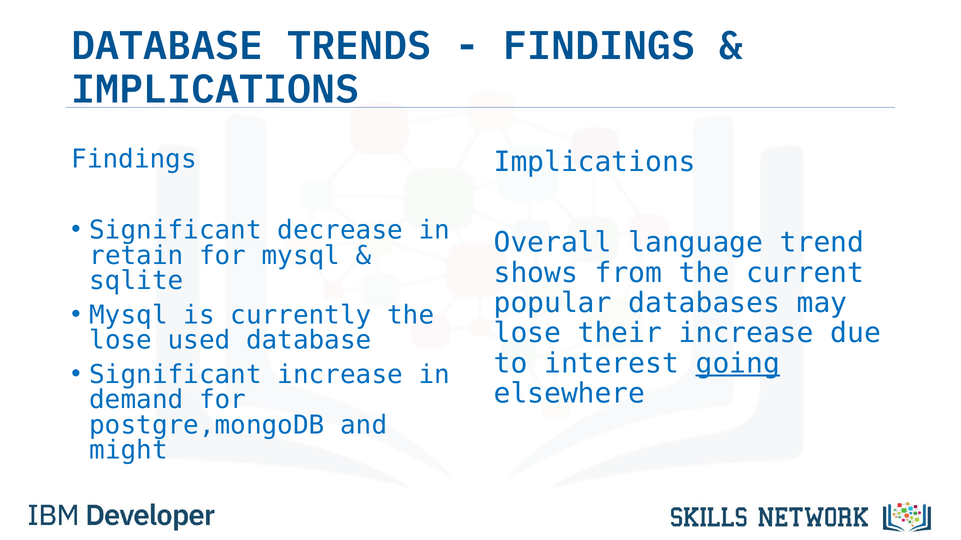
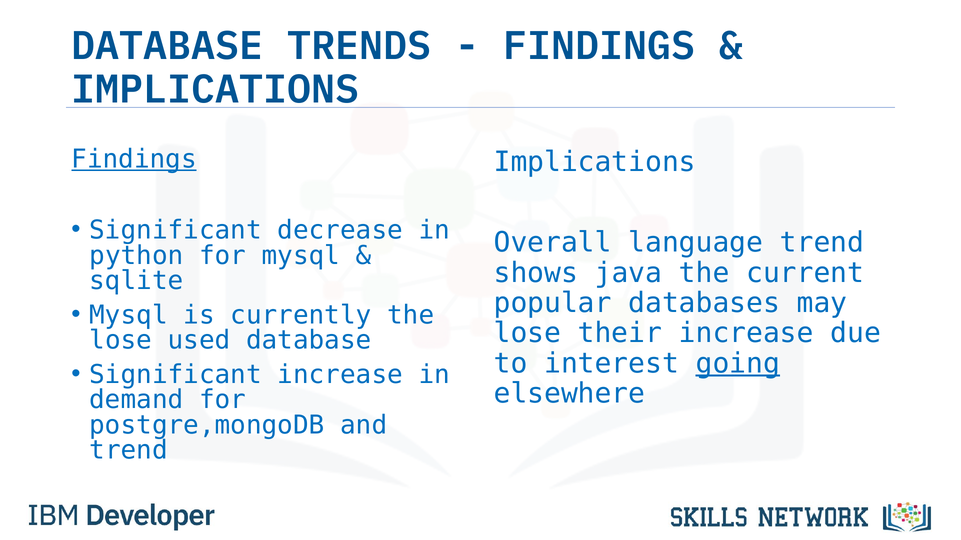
Findings underline: none -> present (134, 159)
retain: retain -> python (136, 256)
from: from -> java (628, 273)
might: might -> trend (129, 451)
